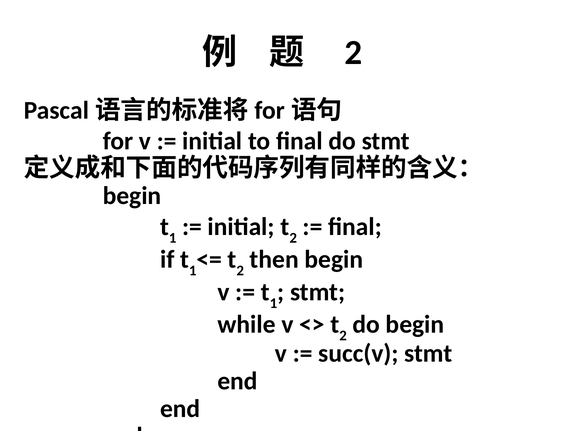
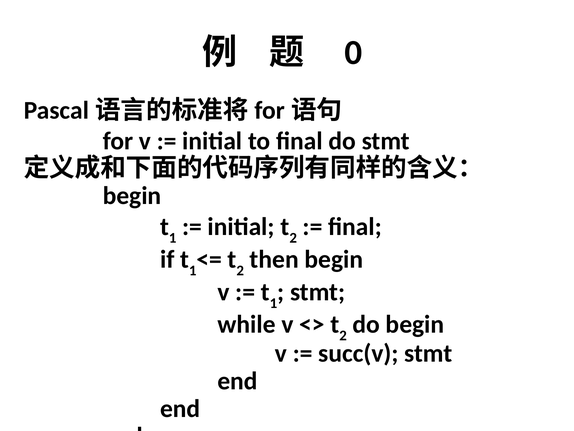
2: 2 -> 0 (353, 53)
